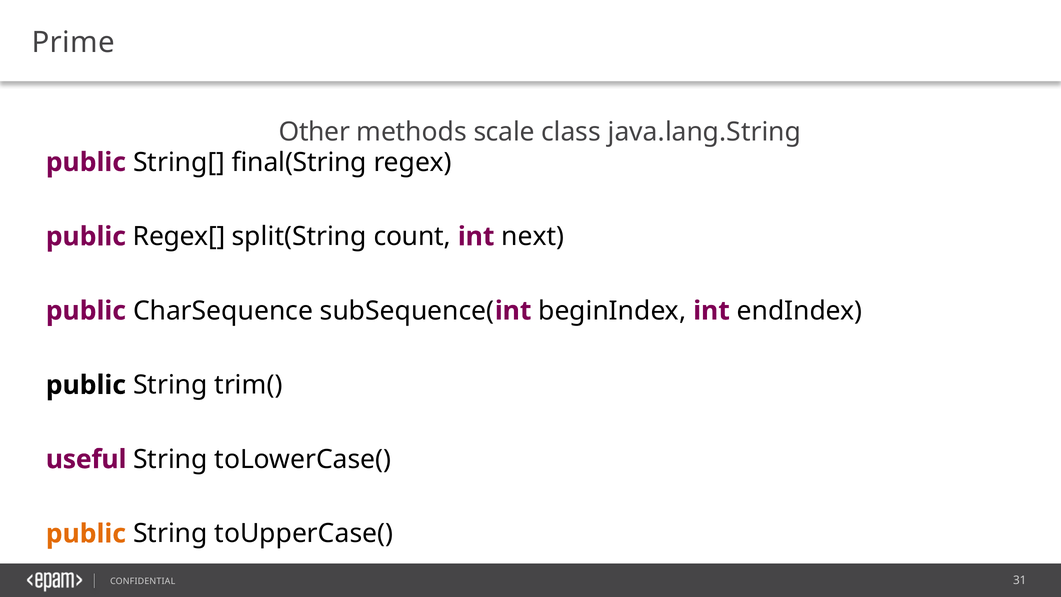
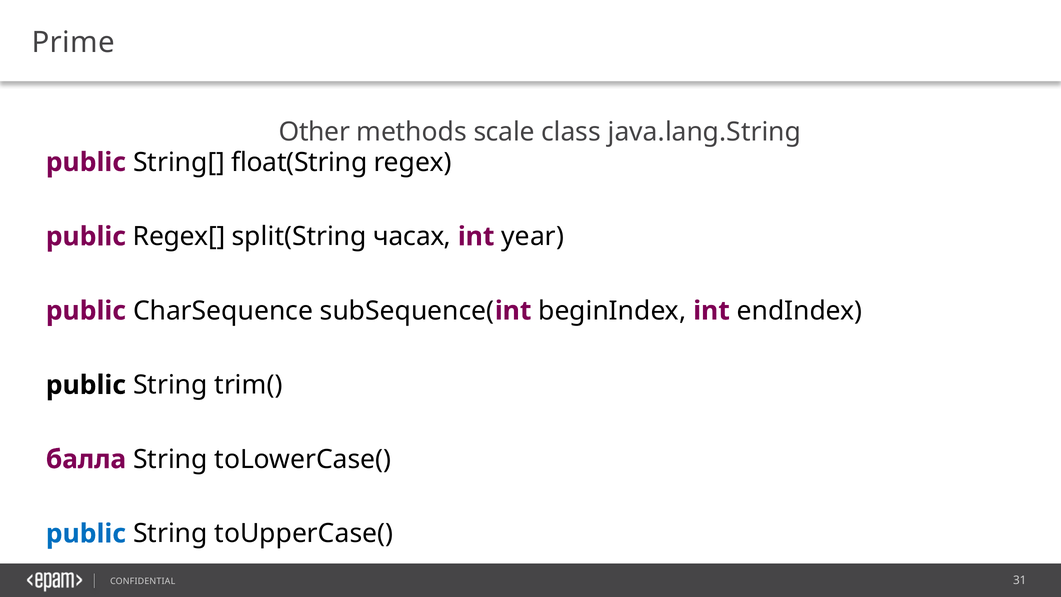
final(String: final(String -> float(String (299, 162)
count: count -> часах (412, 236)
next: next -> year (533, 236)
useful: useful -> балла (86, 459)
public colour: orange -> blue (86, 534)
